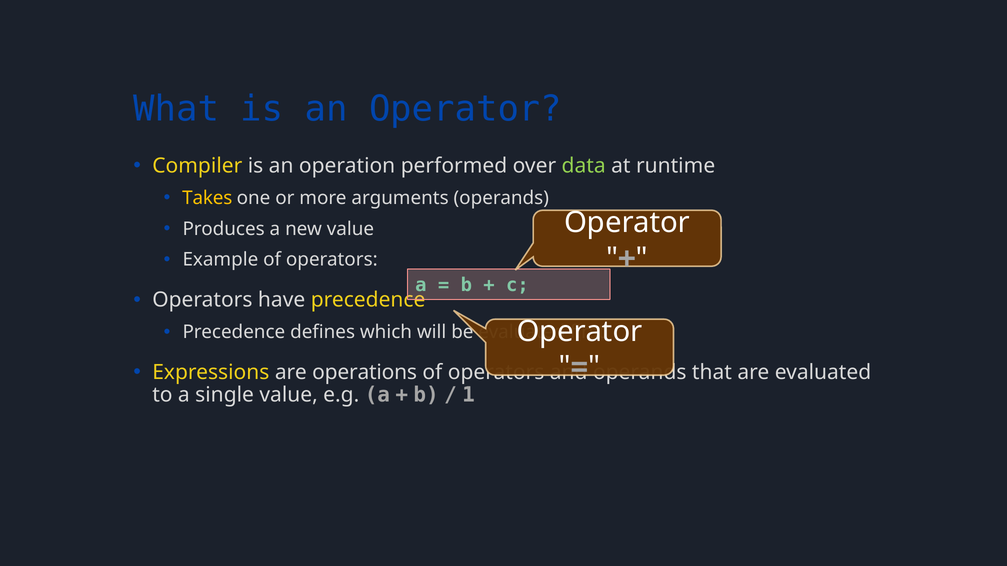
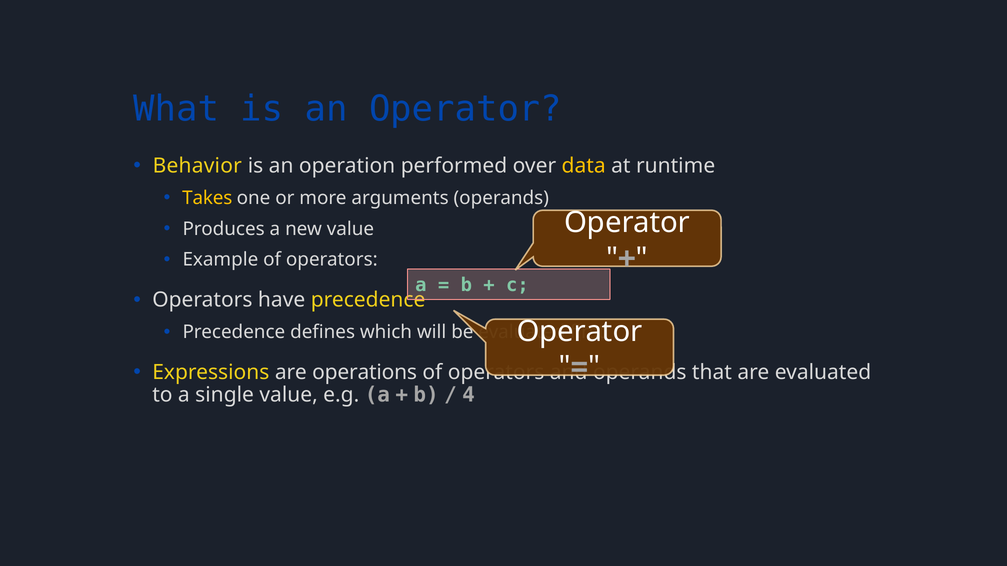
Compiler: Compiler -> Behavior (197, 166)
data colour: light green -> yellow (584, 166)
1: 1 -> 4 (469, 395)
